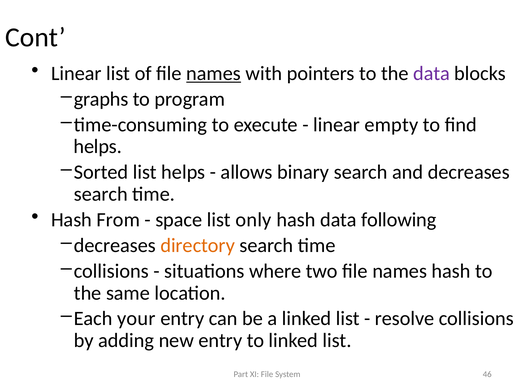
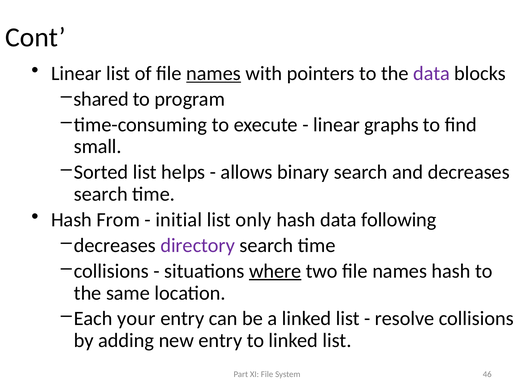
graphs: graphs -> shared (101, 99)
empty: empty -> graphs (392, 125)
helps: helps -> small (98, 147)
space: space -> initial (179, 220)
directory colour: orange -> purple (198, 246)
where underline: none -> present (275, 271)
